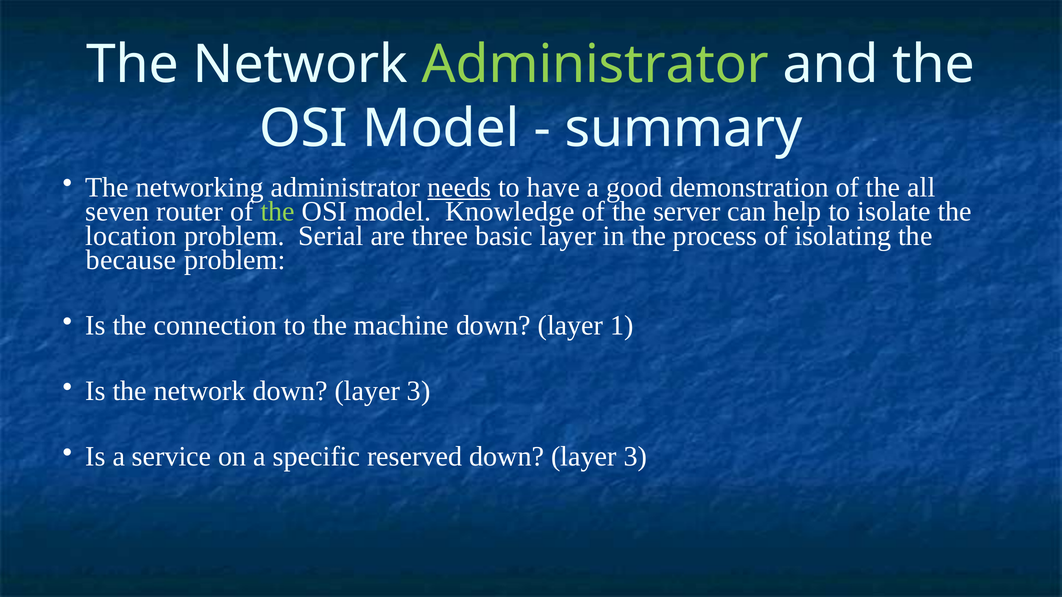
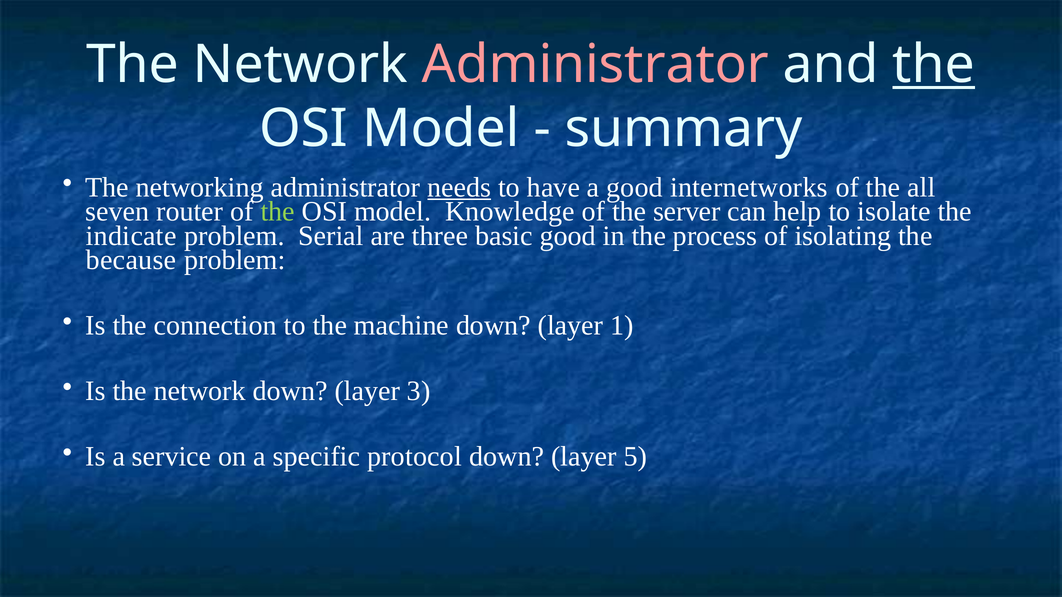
Administrator colour: light green -> pink (595, 64)
the underline: none -> present (934, 64)
demonstration: demonstration -> internetworks (749, 187)
location: location -> indicate (131, 236)
basic layer: layer -> good (568, 236)
reserved: reserved -> protocol (415, 457)
3: 3 -> 5 (635, 457)
